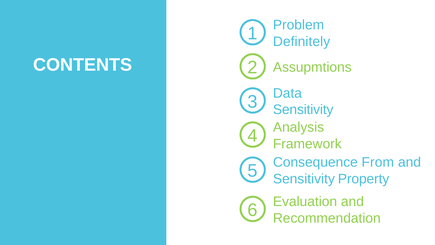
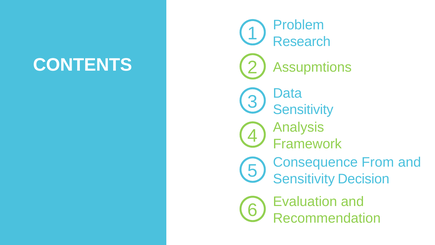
Definitely: Definitely -> Research (302, 41)
Property: Property -> Decision (364, 179)
